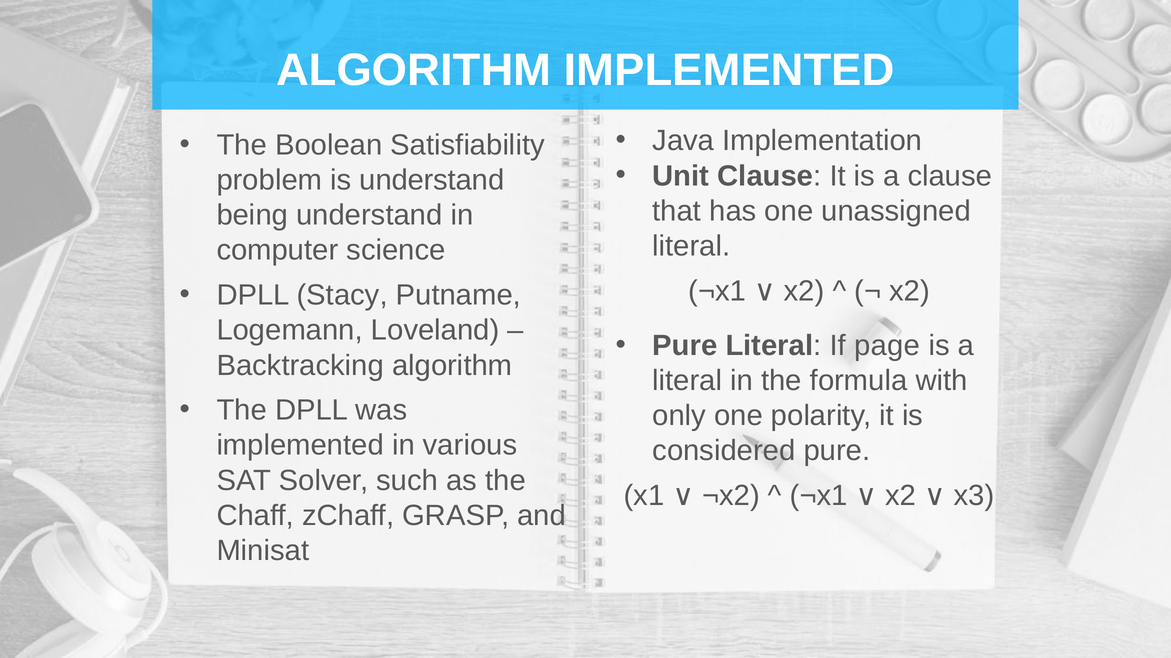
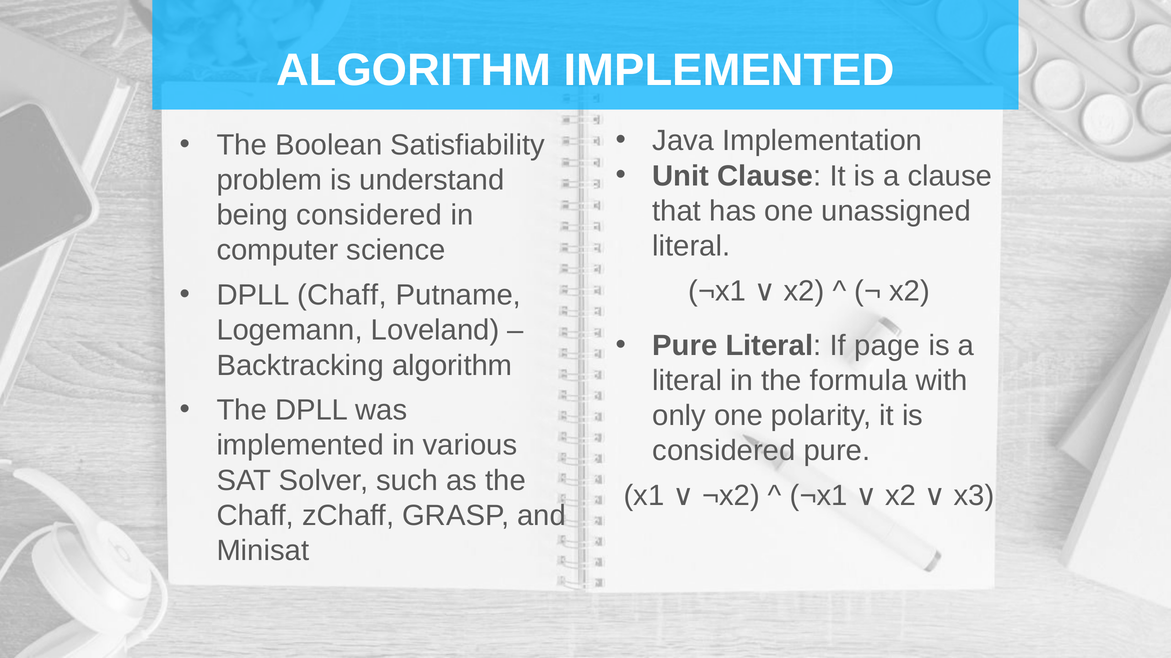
being understand: understand -> considered (369, 215)
DPLL Stacy: Stacy -> Chaff (342, 295)
